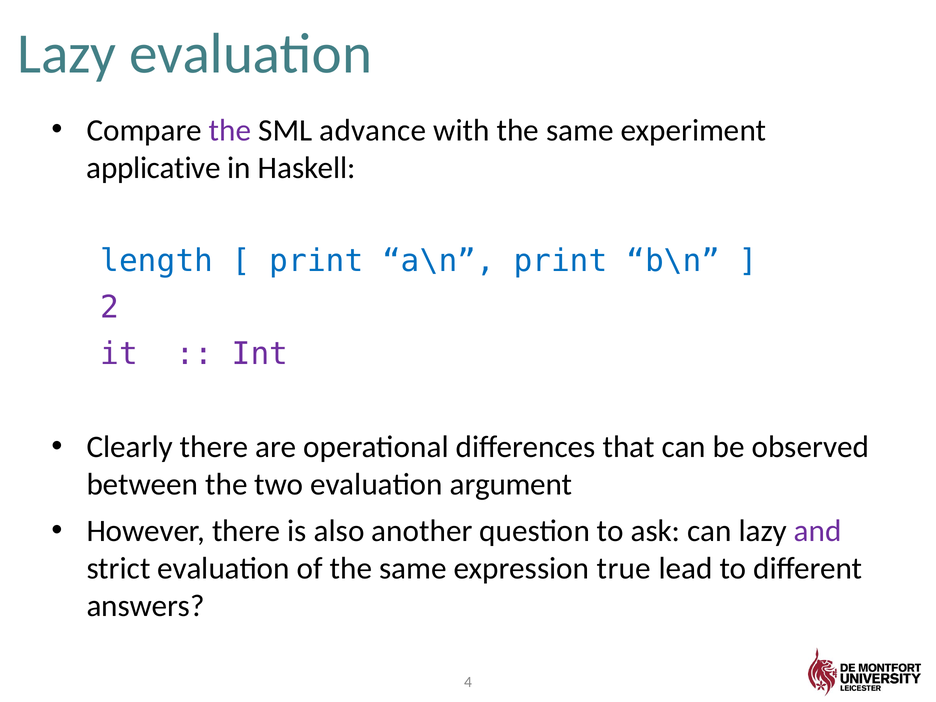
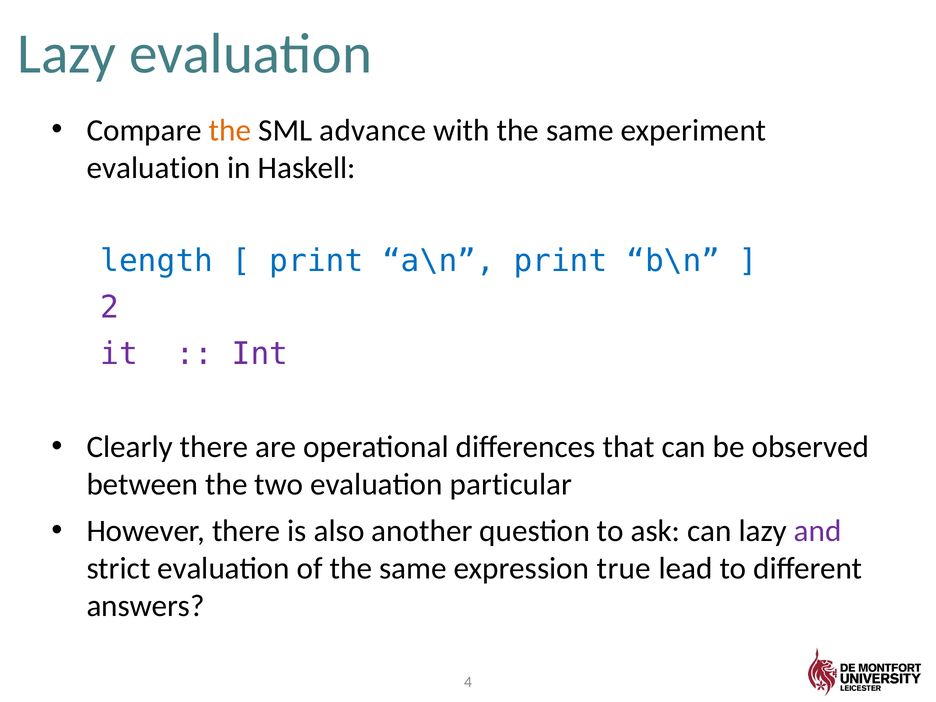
the colour: purple -> orange (230, 130)
applicative: applicative -> evaluation (153, 168)
argument: argument -> particular (511, 484)
